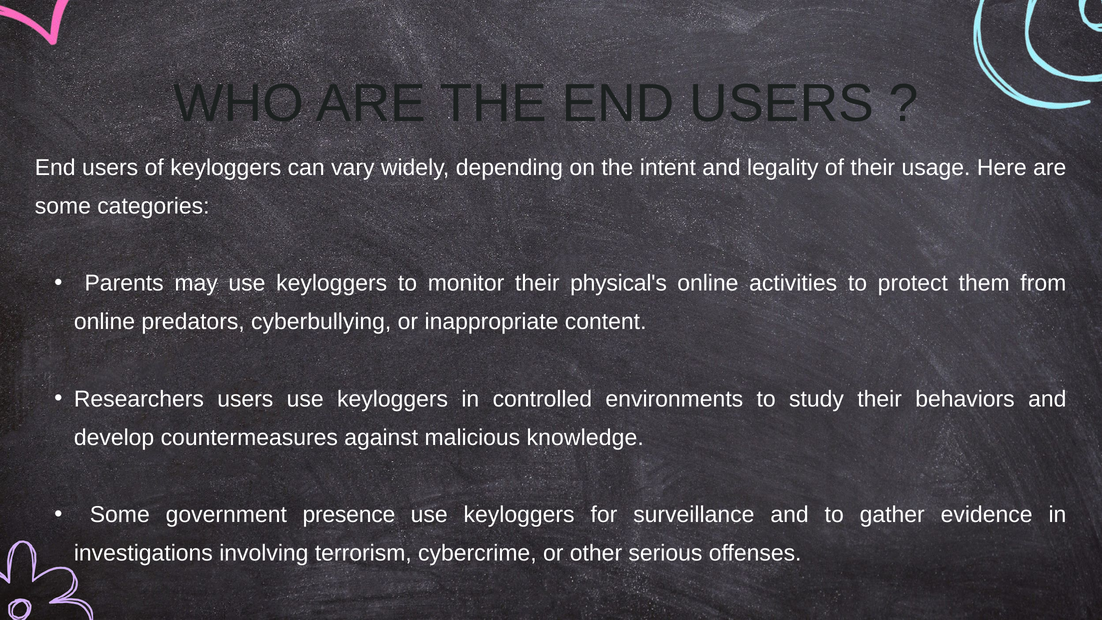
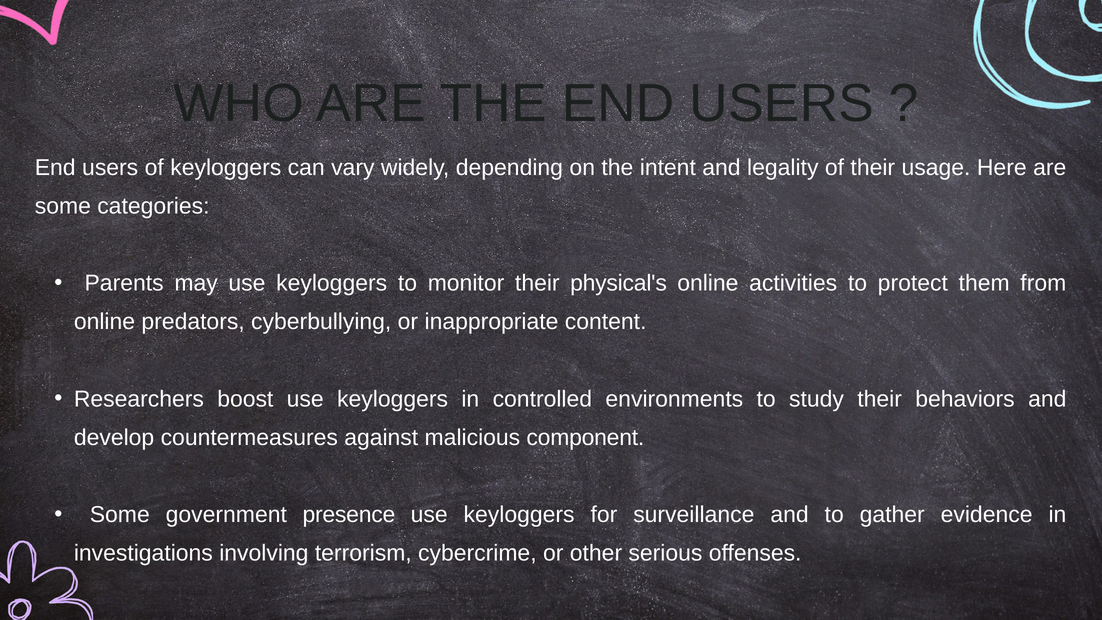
Researchers users: users -> boost (245, 399)
knowledge: knowledge -> component (585, 438)
